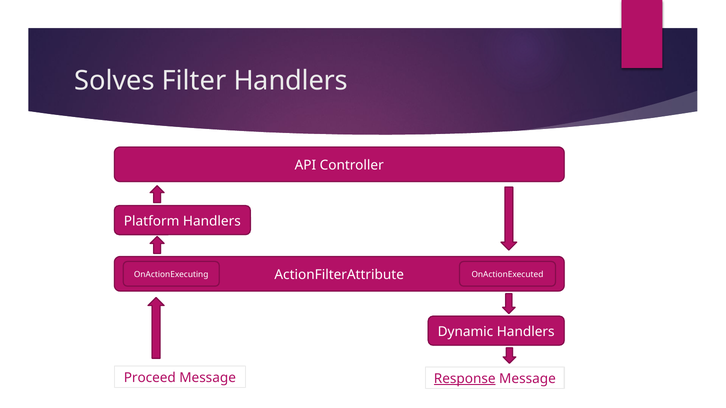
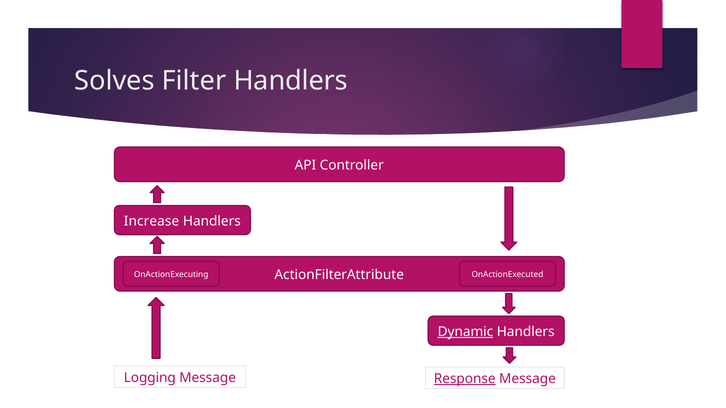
Platform: Platform -> Increase (152, 221)
Dynamic underline: none -> present (465, 332)
Proceed: Proceed -> Logging (150, 378)
